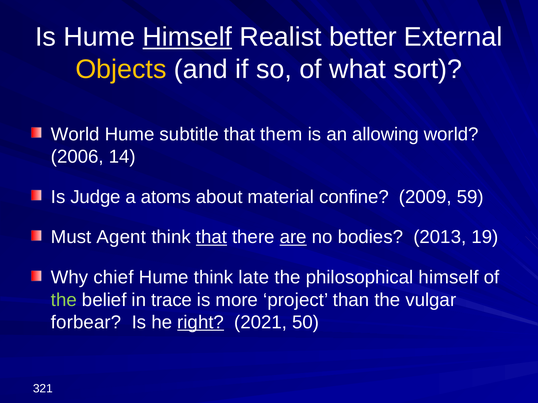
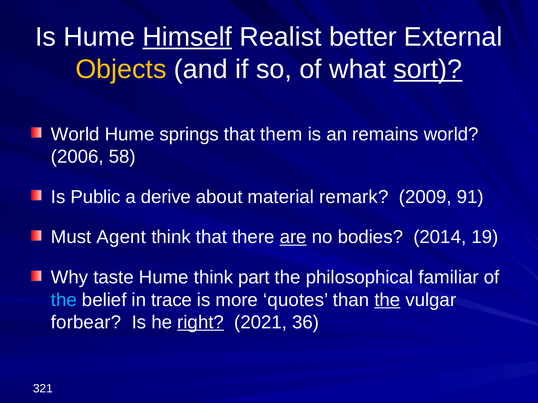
sort underline: none -> present (428, 69)
subtitle: subtitle -> springs (189, 134)
allowing: allowing -> remains (385, 134)
14: 14 -> 58 (122, 157)
Judge: Judge -> Public (96, 197)
atoms: atoms -> derive (166, 197)
confine: confine -> remark (354, 197)
59: 59 -> 91 (470, 197)
that underline: present -> none (211, 237)
2013: 2013 -> 2014 (440, 237)
chief: chief -> taste (114, 278)
late: late -> part (254, 278)
philosophical himself: himself -> familiar (449, 278)
the colour: light green -> light blue (64, 300)
project: project -> quotes (296, 300)
the underline: none -> present (387, 300)
50: 50 -> 36 (306, 323)
